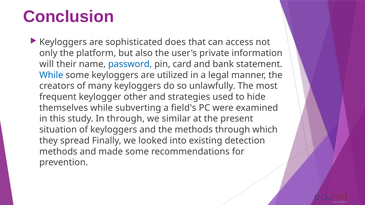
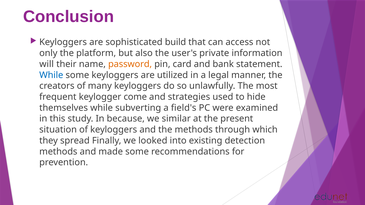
does: does -> build (175, 42)
password colour: blue -> orange (130, 64)
other: other -> come (135, 97)
In through: through -> because (126, 119)
